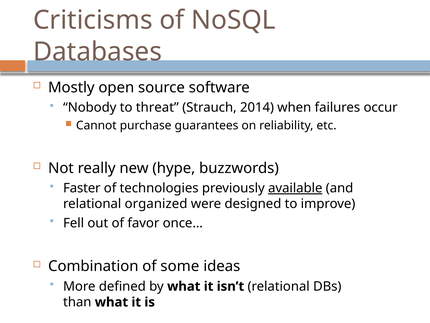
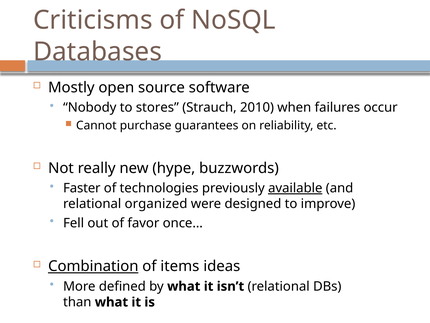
threat: threat -> stores (157, 107)
2014: 2014 -> 2010 (257, 107)
Combination underline: none -> present (93, 266)
some: some -> items (180, 266)
